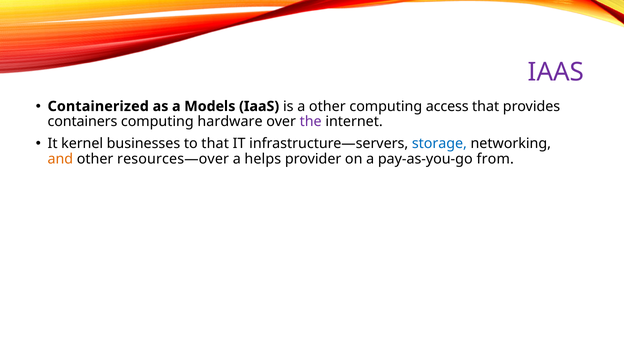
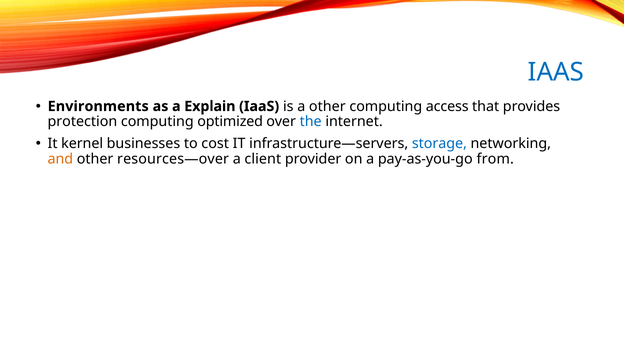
IAAS colour: purple -> blue (556, 72)
Containerized: Containerized -> Environments (98, 106)
Models: Models -> Explain (210, 106)
containers: containers -> protection (82, 122)
hardware: hardware -> optimized (230, 122)
the colour: purple -> blue (311, 122)
to that: that -> cost (215, 144)
helps: helps -> client (263, 159)
